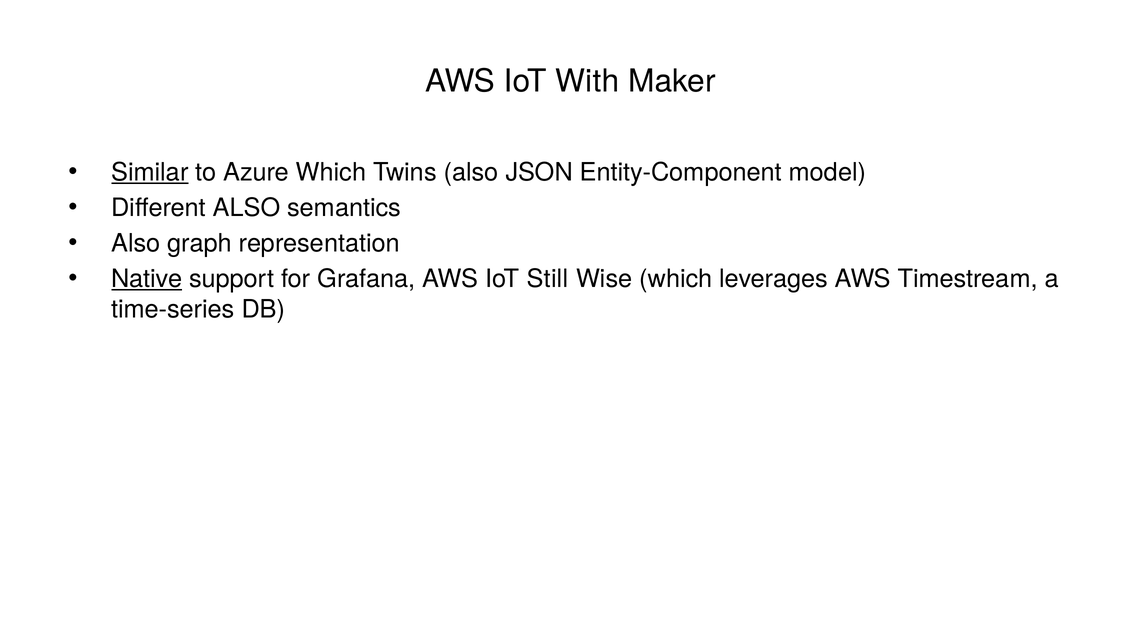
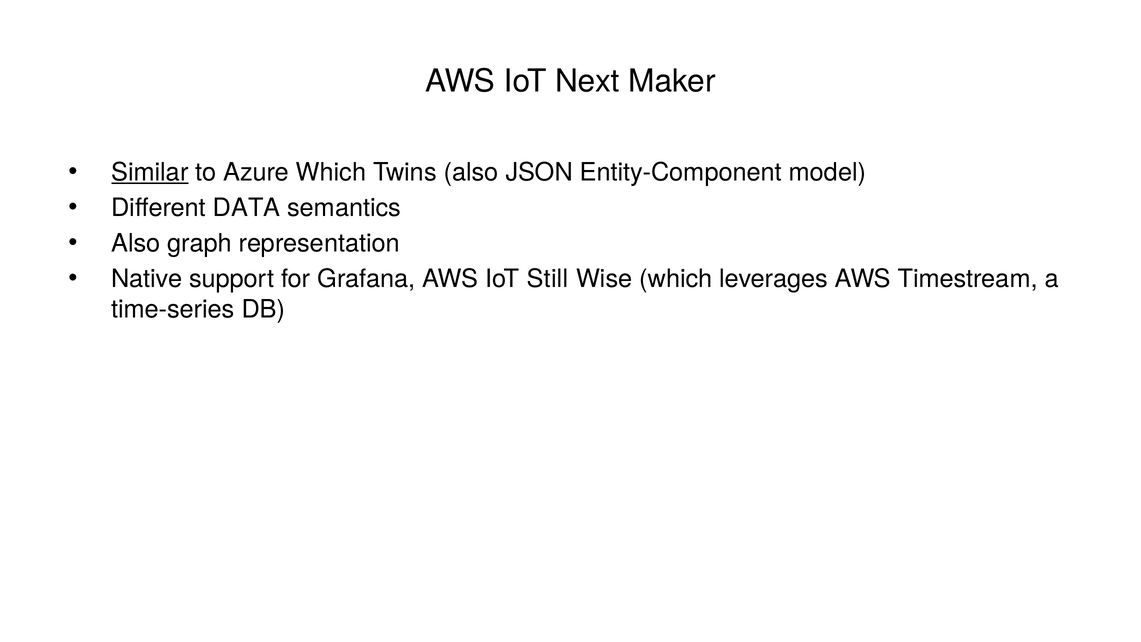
With: With -> Next (587, 81)
Different ALSO: ALSO -> DATA (247, 208)
Native underline: present -> none (147, 279)
